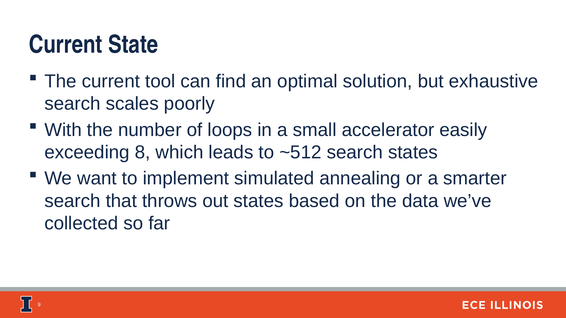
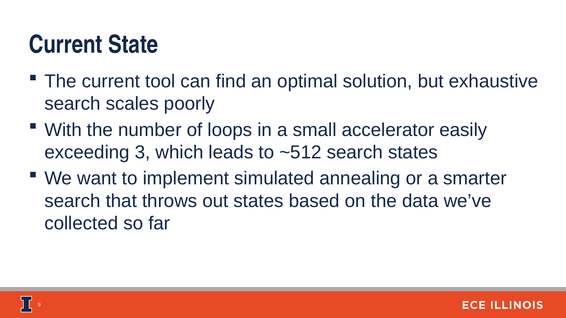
8: 8 -> 3 (143, 152)
